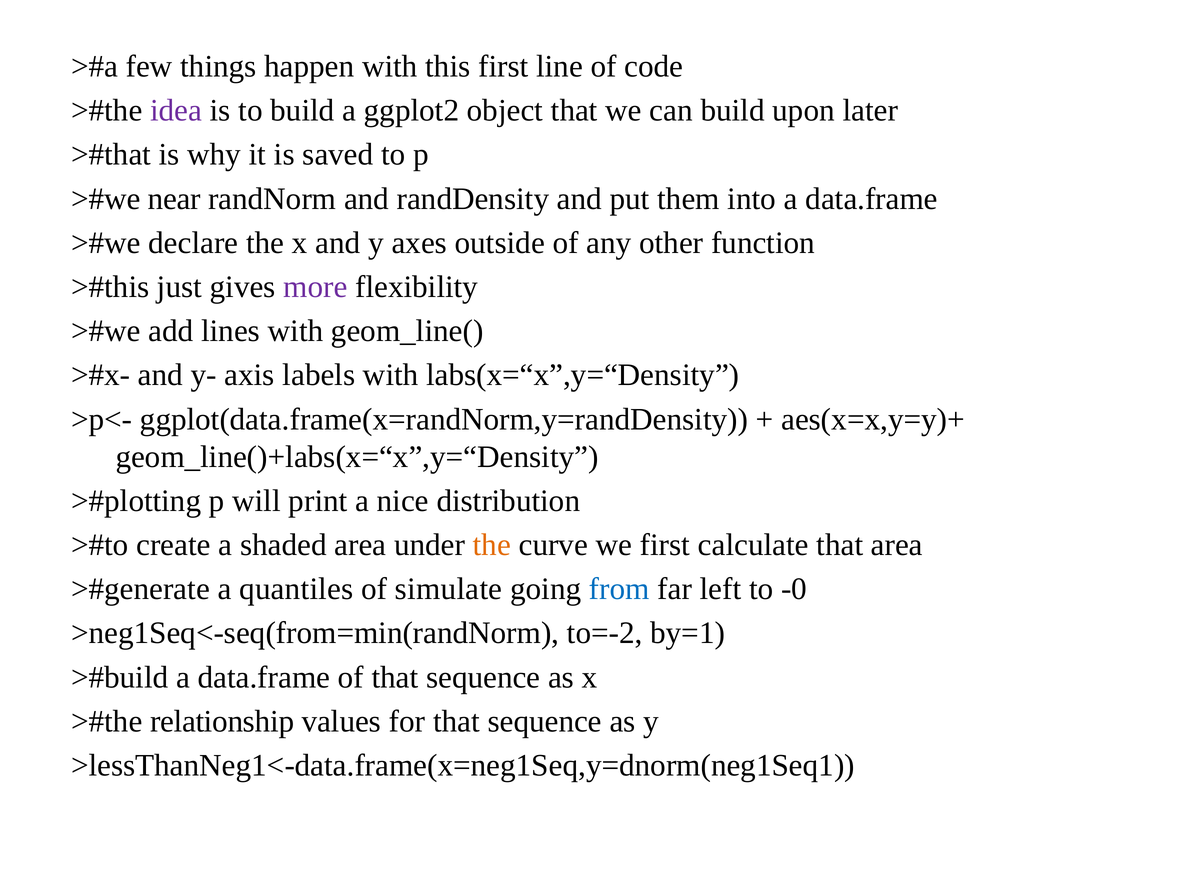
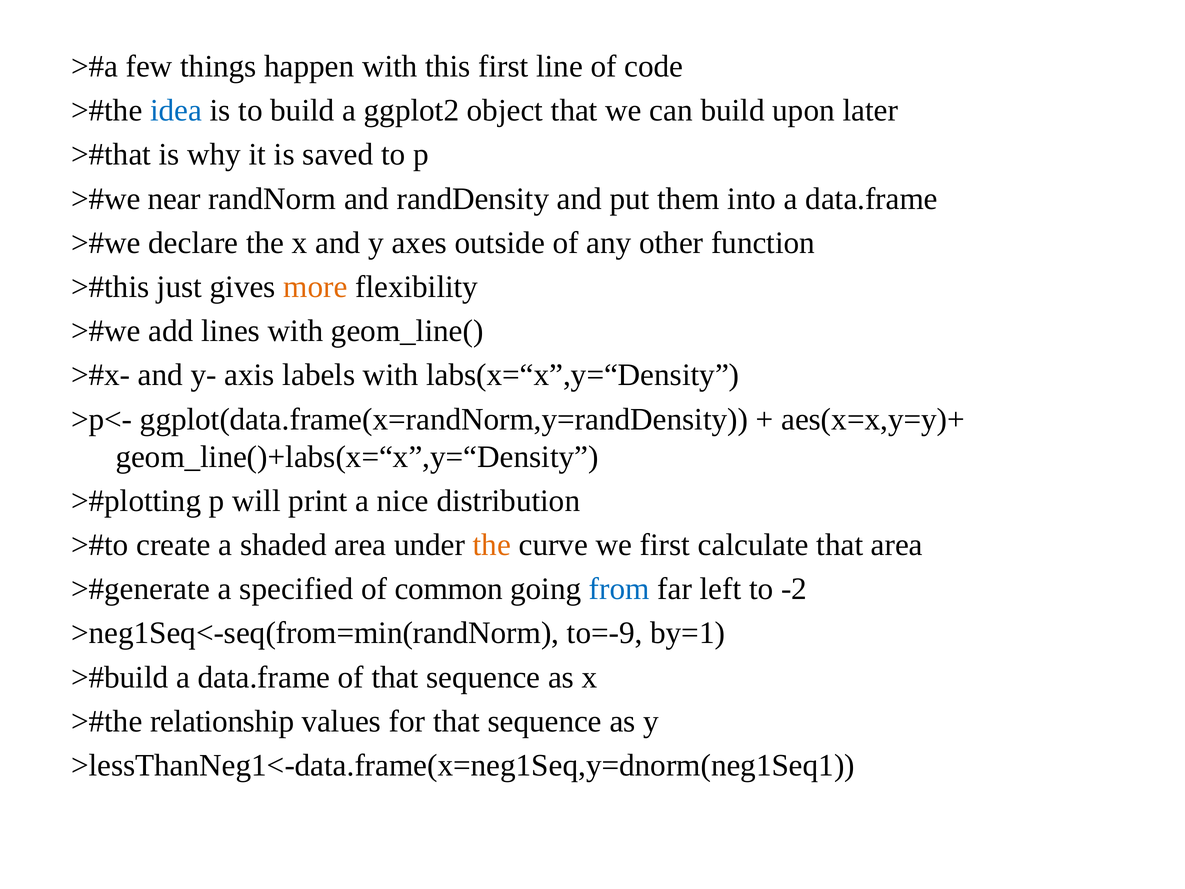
idea colour: purple -> blue (176, 110)
more colour: purple -> orange (315, 287)
quantiles: quantiles -> specified (296, 589)
simulate: simulate -> common (449, 589)
-0: -0 -> -2 (794, 589)
to=-2: to=-2 -> to=-9 (605, 633)
